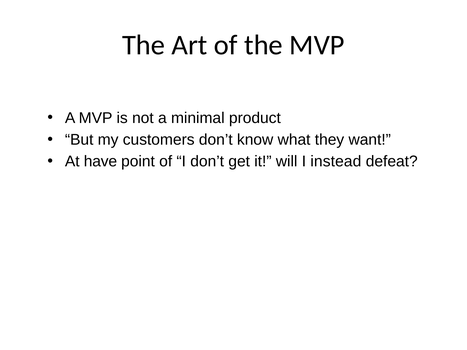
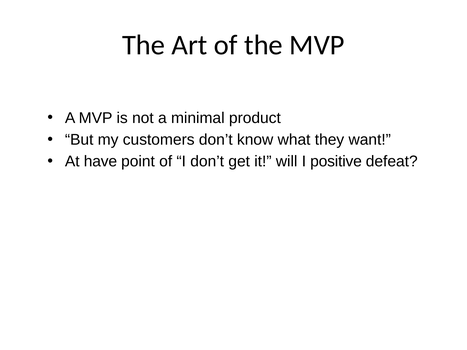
instead: instead -> positive (336, 162)
